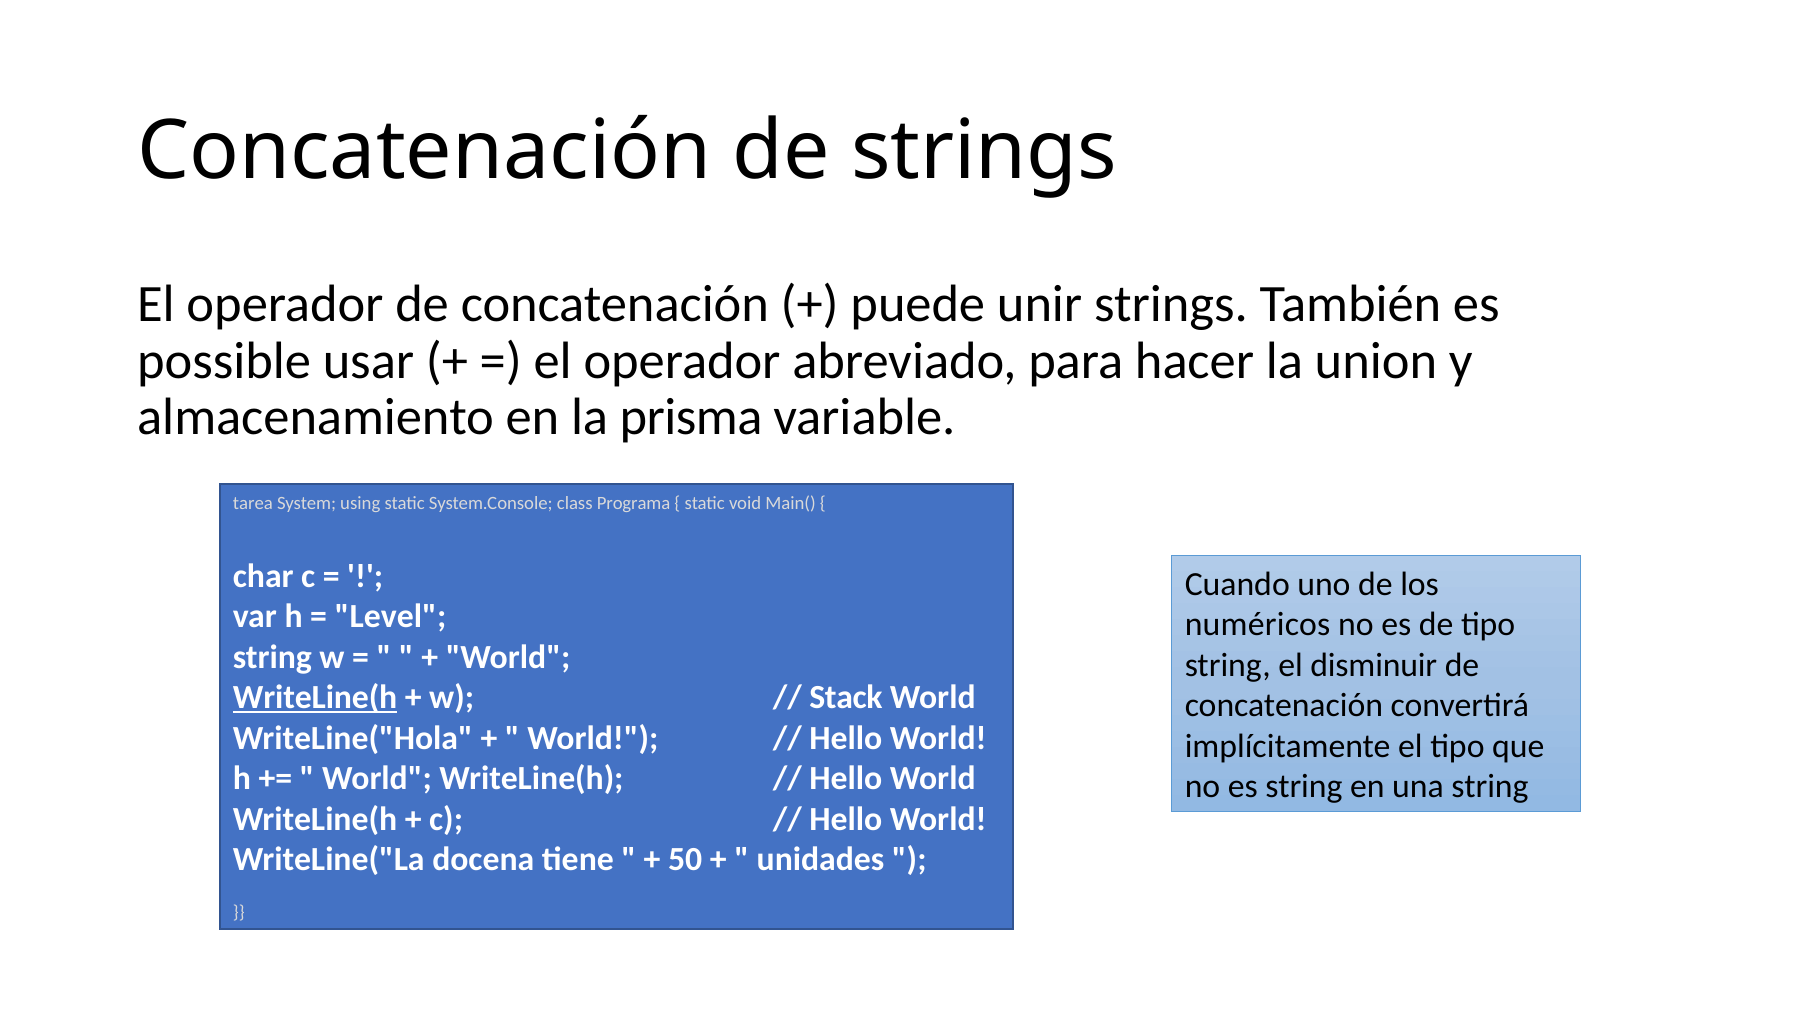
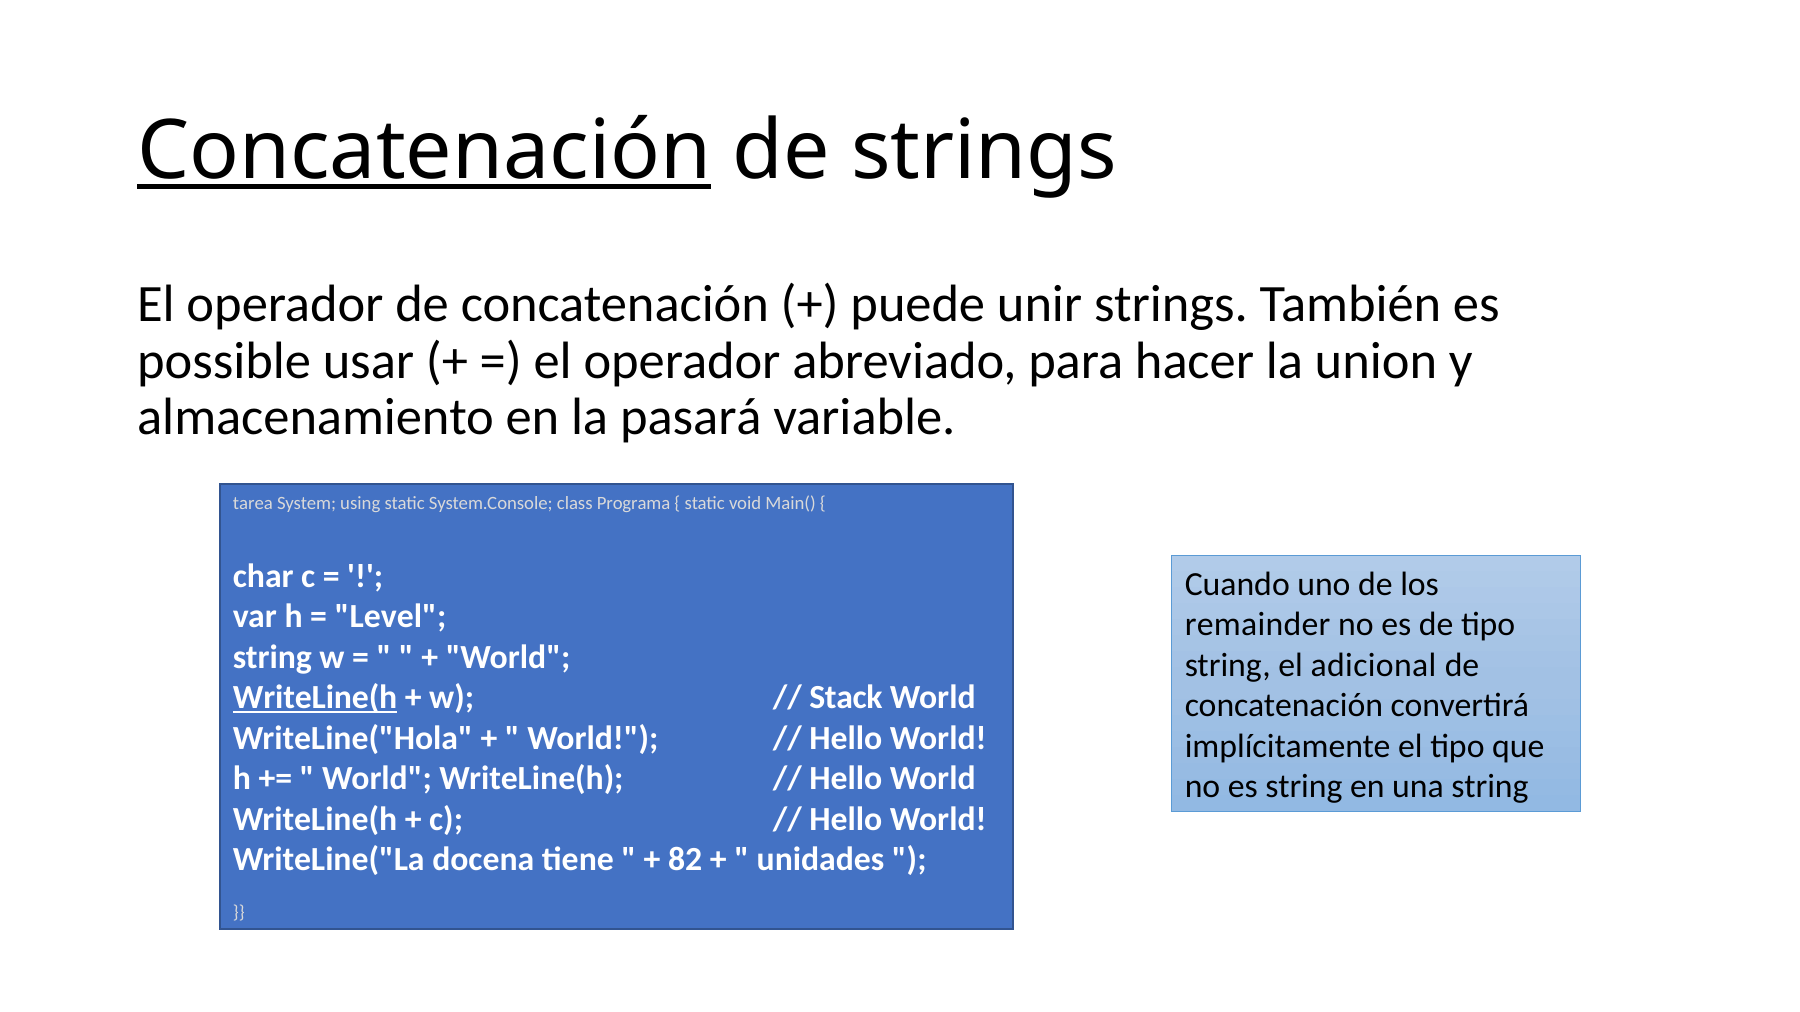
Concatenación underline: none -> present (424, 151)
prisma: prisma -> pasará (691, 418)
numéricos: numéricos -> remainder (1258, 625)
disminuir: disminuir -> adicional (1374, 666)
50: 50 -> 82 (685, 860)
